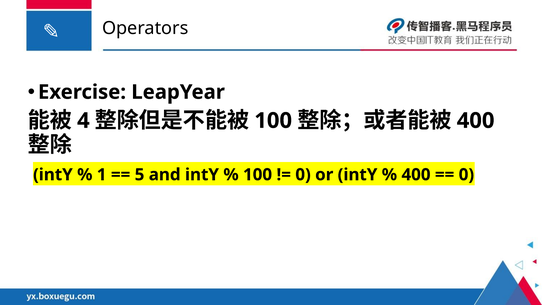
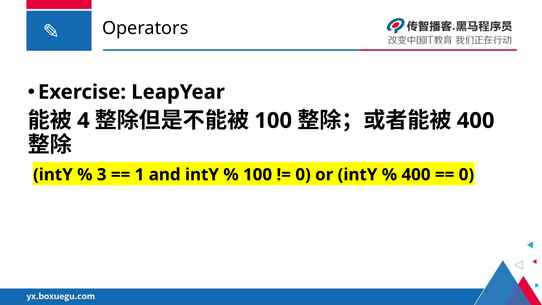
1: 1 -> 3 (102, 175)
5: 5 -> 1 (140, 175)
